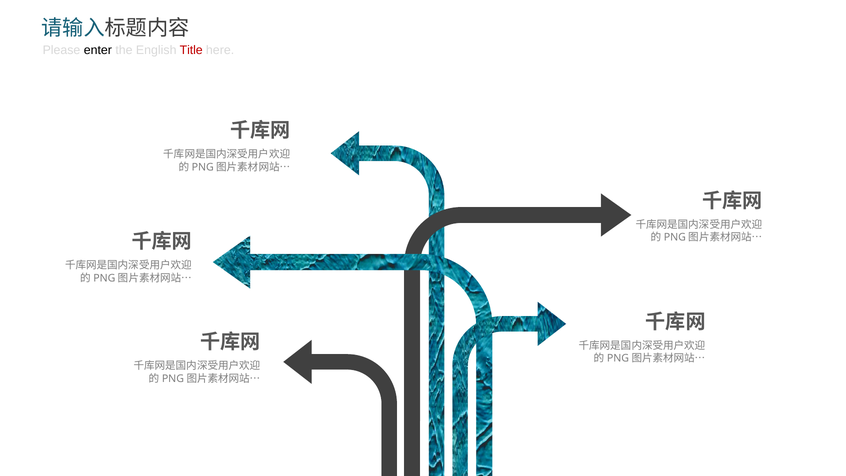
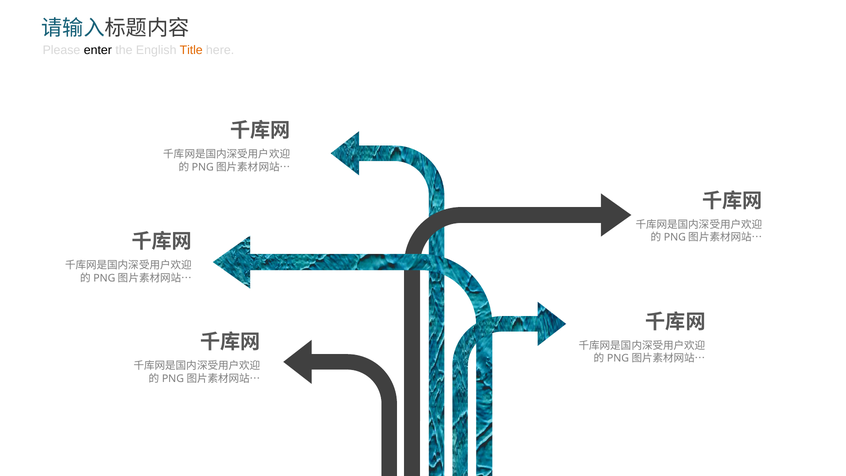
Title colour: red -> orange (191, 50)
